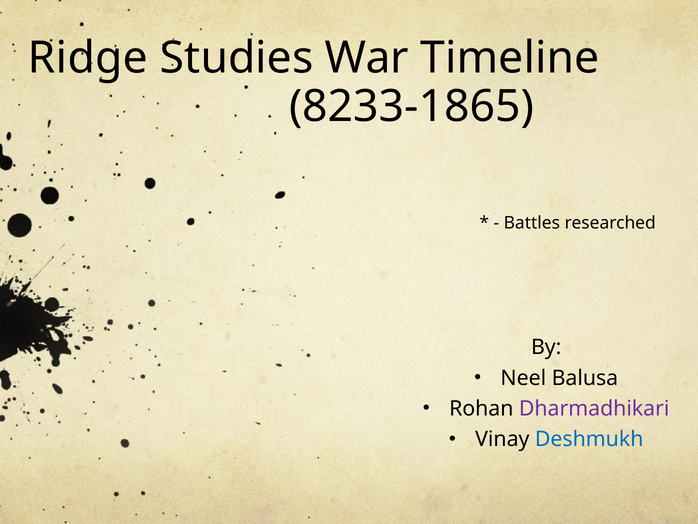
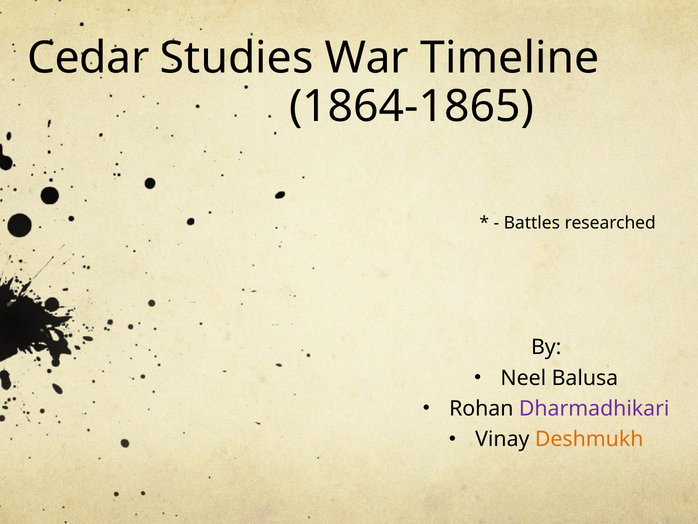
Ridge: Ridge -> Cedar (88, 58)
8233-1865: 8233-1865 -> 1864-1865 (412, 106)
Deshmukh colour: blue -> orange (589, 439)
